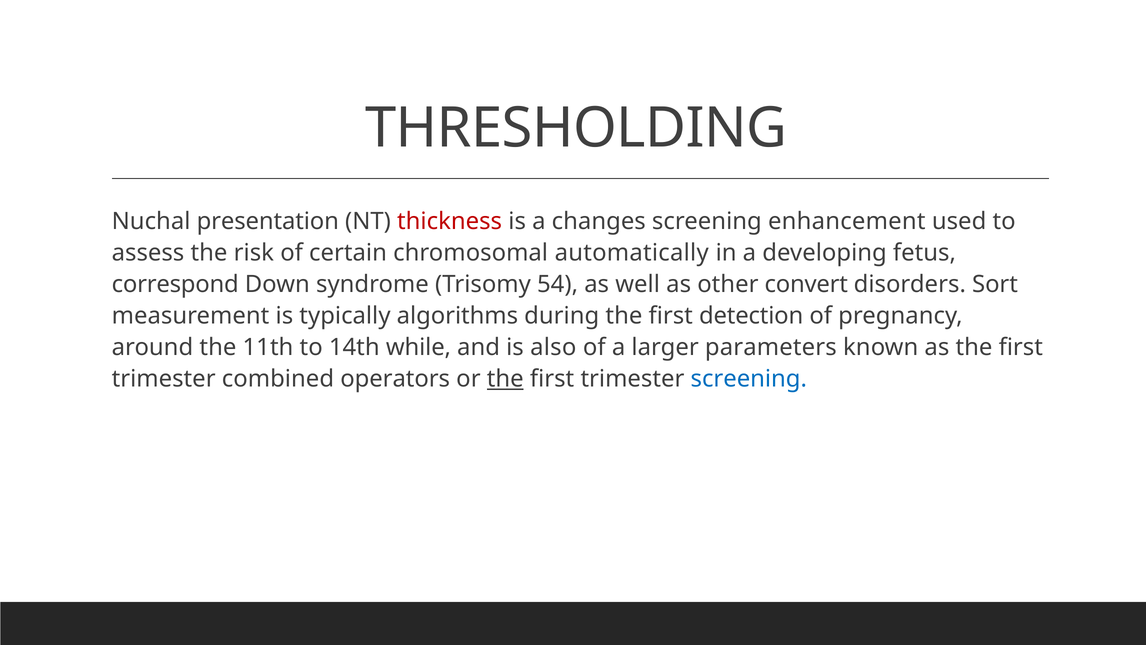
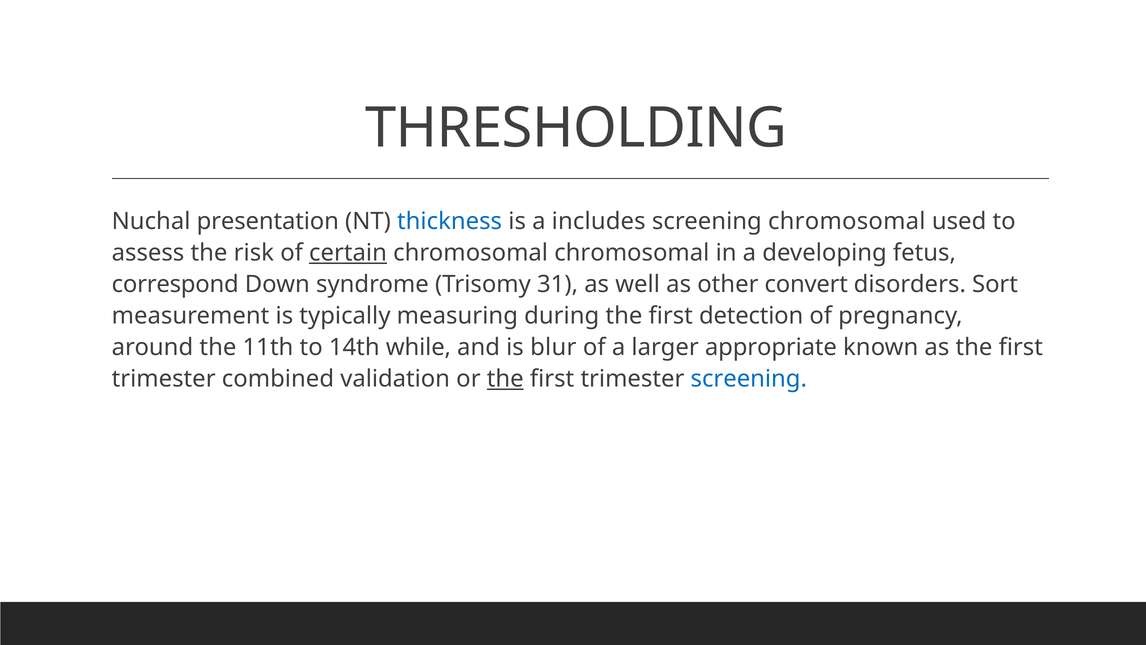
thickness colour: red -> blue (450, 221)
changes: changes -> includes (599, 221)
screening enhancement: enhancement -> chromosomal (847, 221)
certain underline: none -> present (348, 253)
chromosomal automatically: automatically -> chromosomal (632, 253)
54: 54 -> 31 (558, 284)
algorithms: algorithms -> measuring (457, 316)
also: also -> blur (553, 347)
parameters: parameters -> appropriate (771, 347)
operators: operators -> validation (395, 379)
